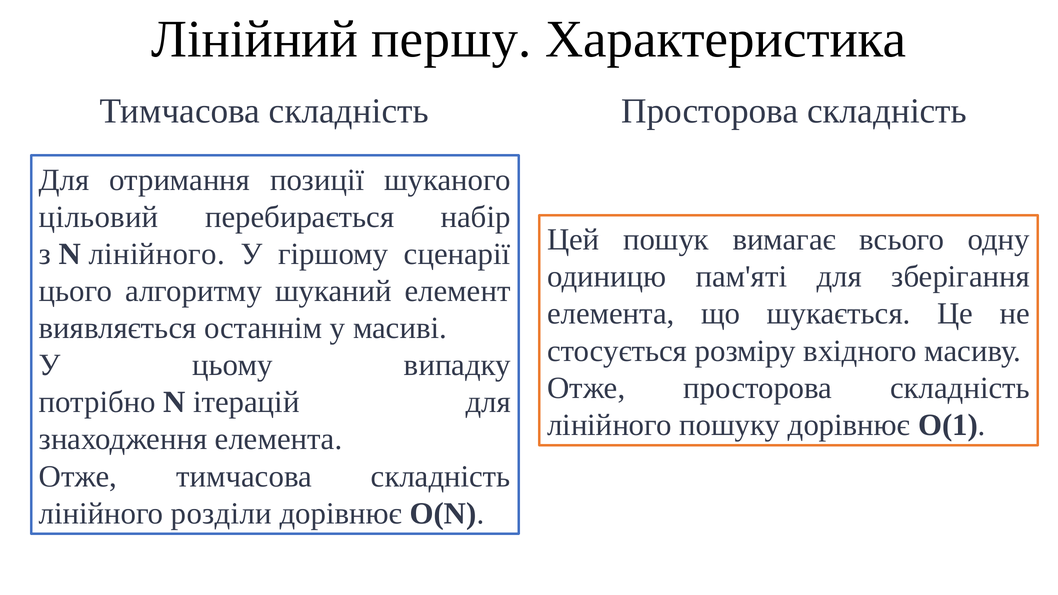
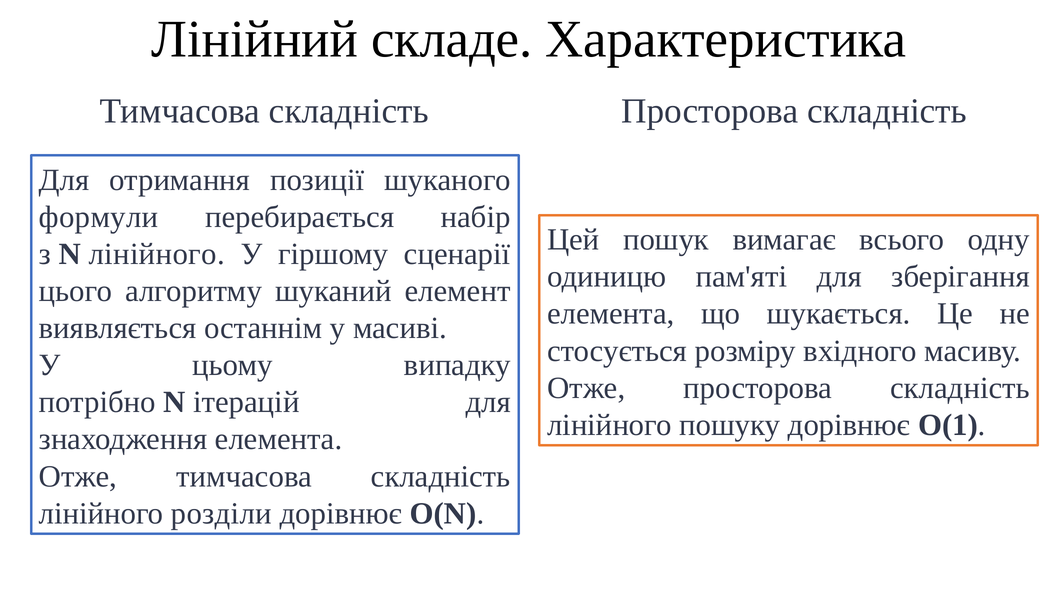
першу: першу -> складе (452, 39)
цільовий: цільовий -> формули (99, 217)
